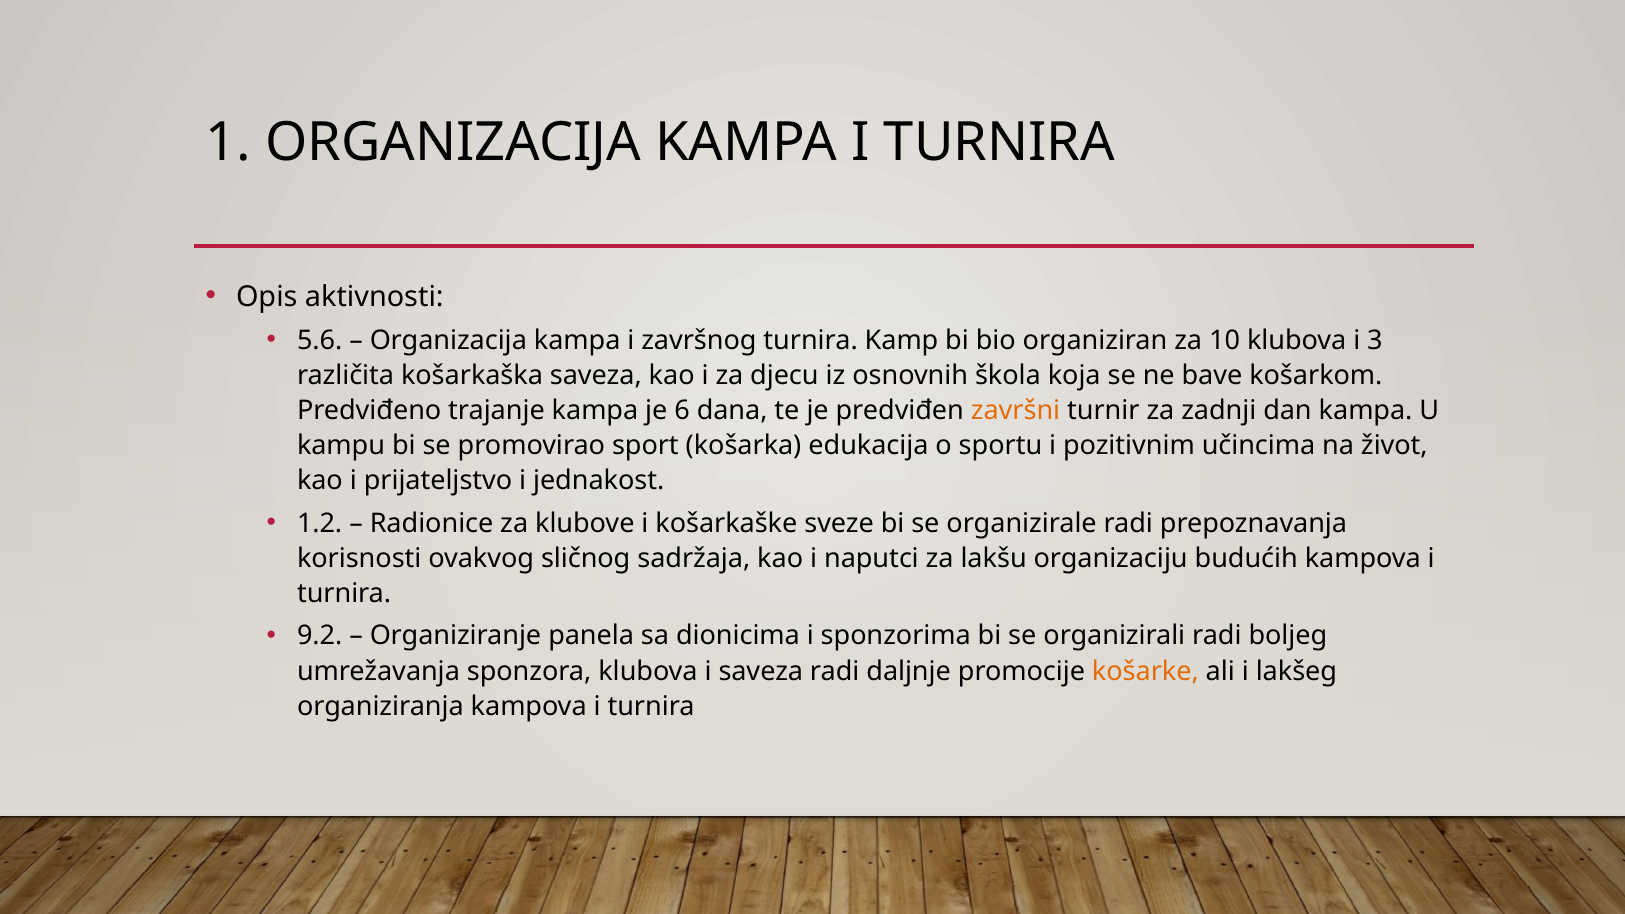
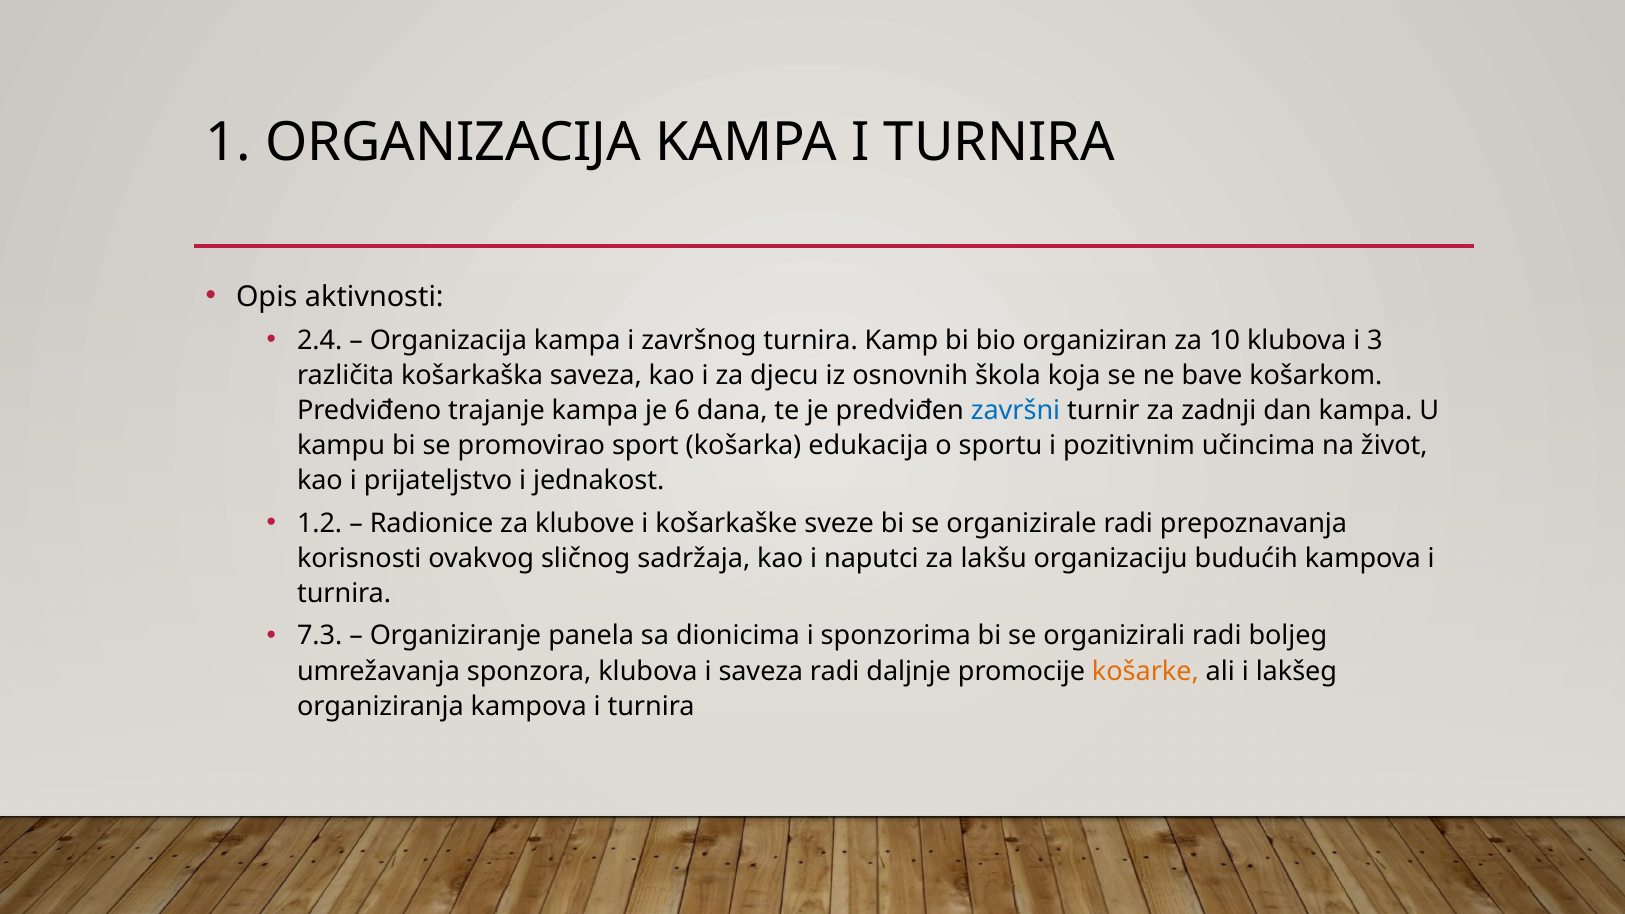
5.6: 5.6 -> 2.4 (320, 340)
završni colour: orange -> blue (1016, 410)
9.2: 9.2 -> 7.3 (320, 636)
